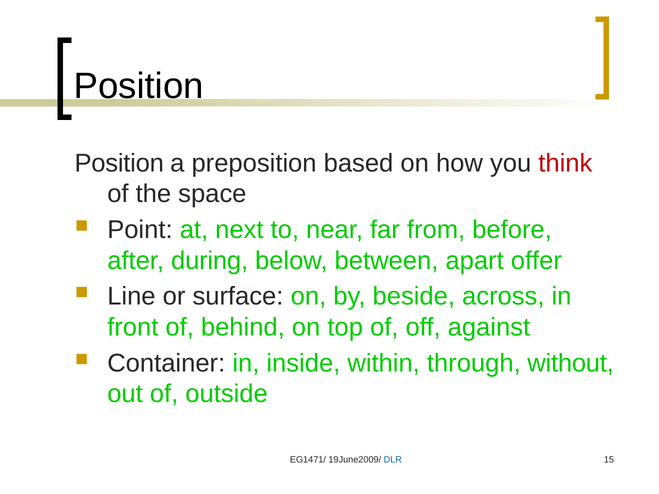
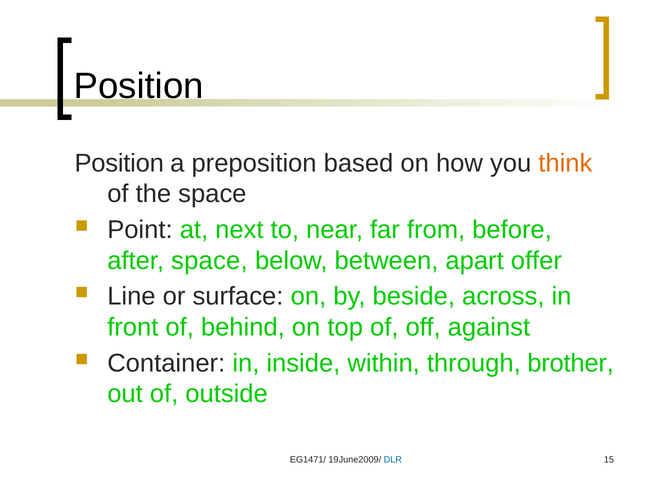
think colour: red -> orange (565, 163)
after during: during -> space (209, 261)
without: without -> brother (571, 363)
